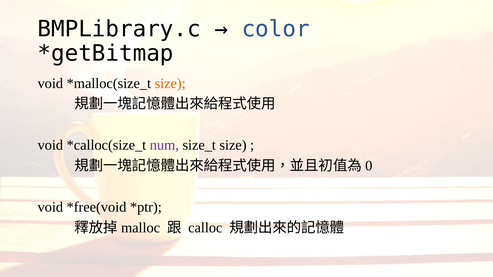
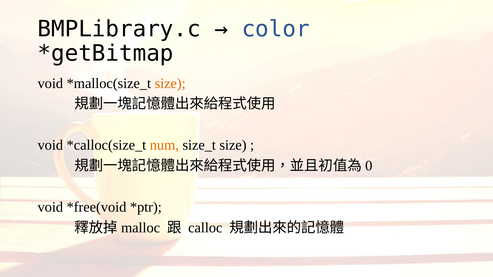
num colour: purple -> orange (164, 145)
